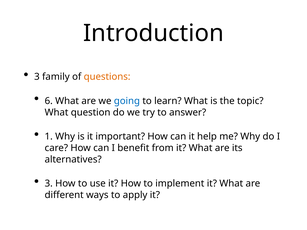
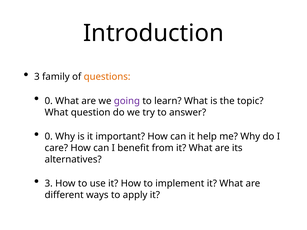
6: 6 -> 0 (49, 101)
going colour: blue -> purple (127, 101)
1: 1 -> 0 (49, 137)
